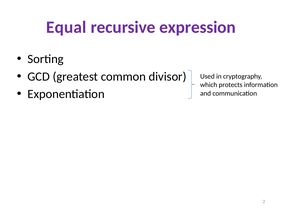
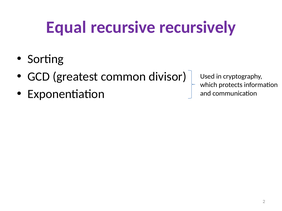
expression: expression -> recursively (198, 27)
